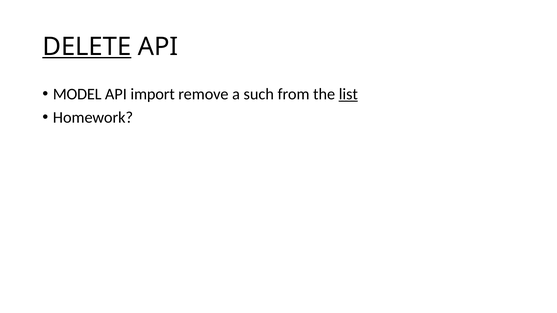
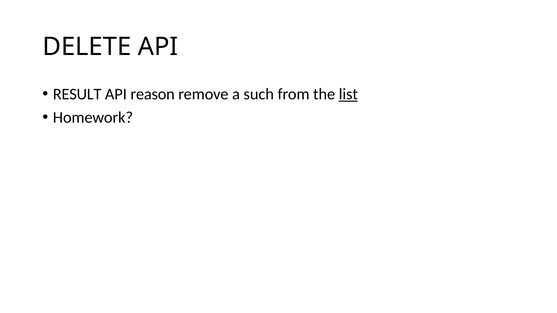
DELETE underline: present -> none (87, 47)
MODEL: MODEL -> RESULT (77, 94)
import: import -> reason (153, 94)
